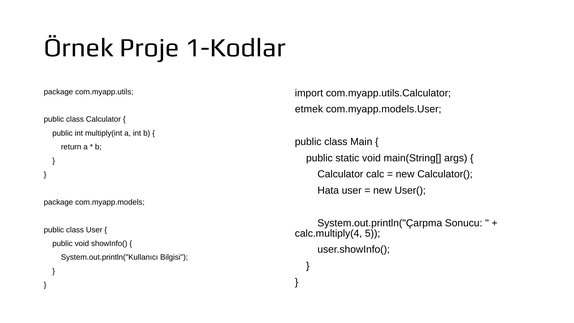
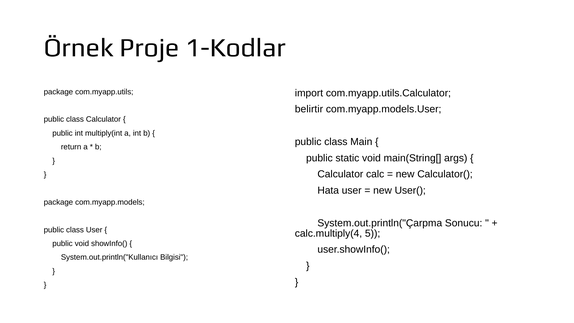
etmek: etmek -> belirtir (309, 109)
